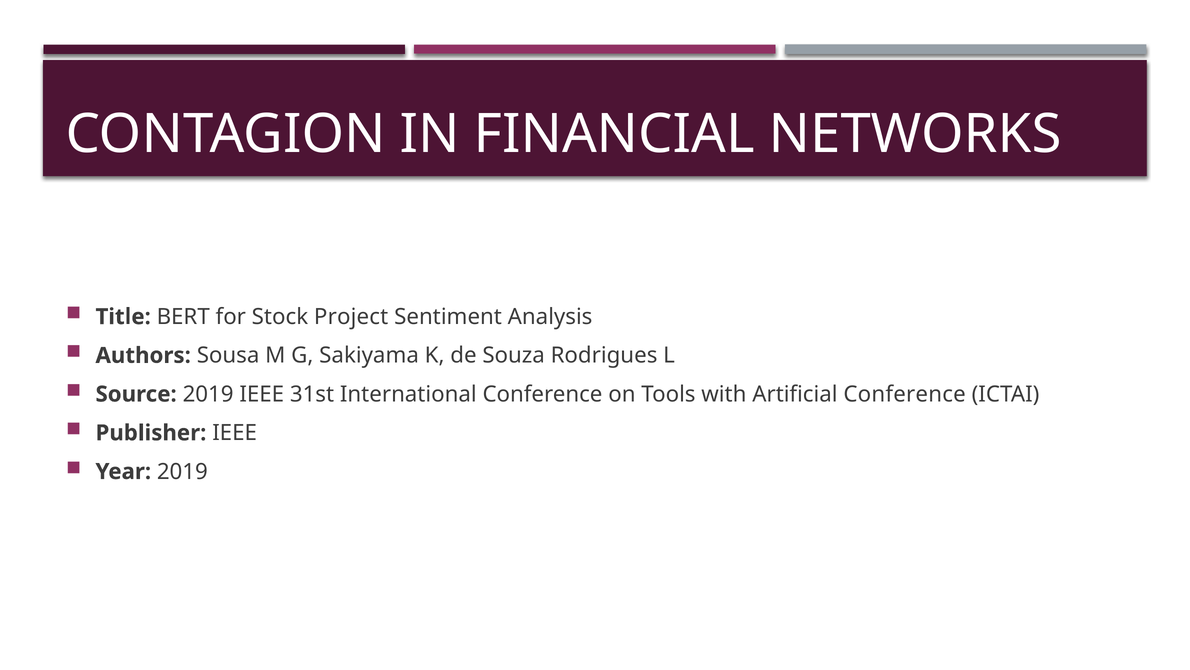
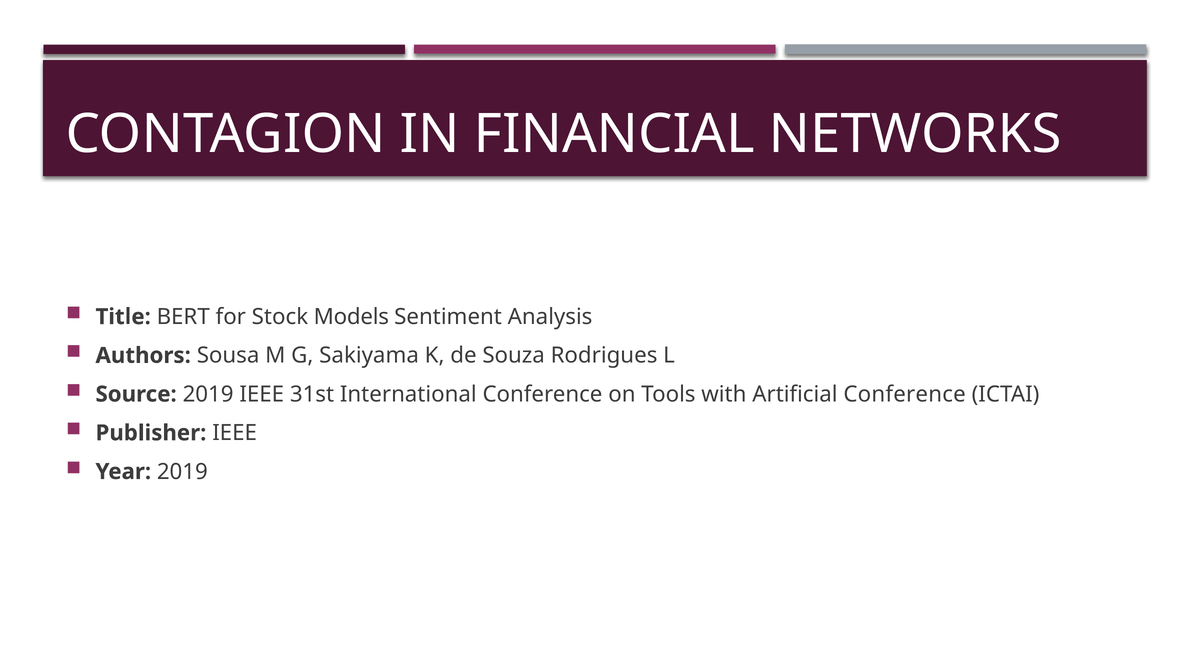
Project: Project -> Models (351, 316)
